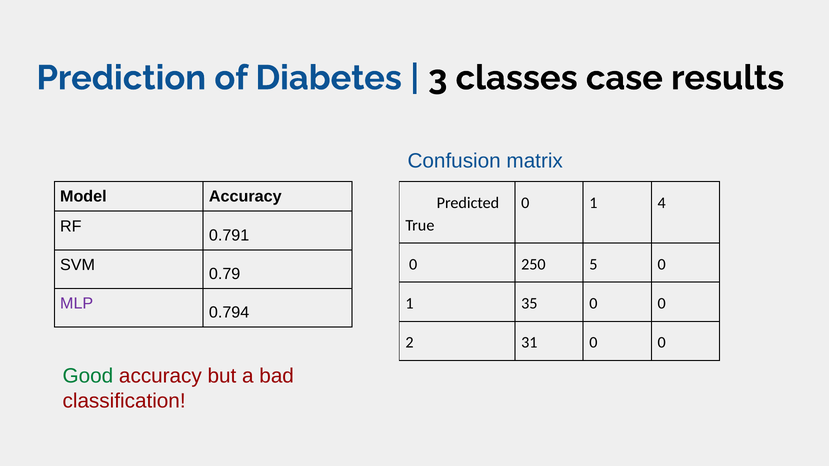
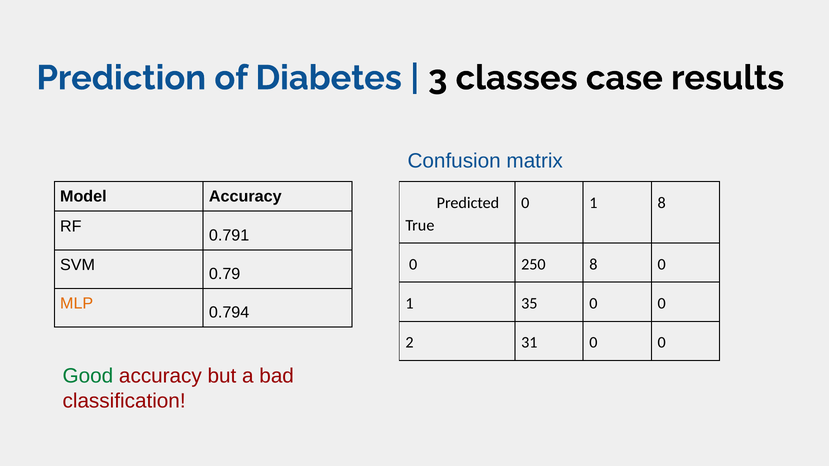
1 4: 4 -> 8 (662, 203)
250 5: 5 -> 8 (593, 265)
MLP colour: purple -> orange (77, 304)
